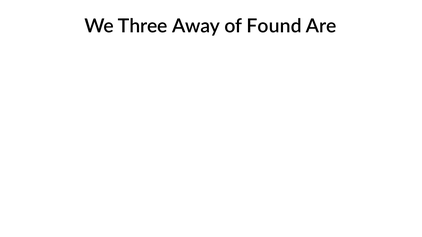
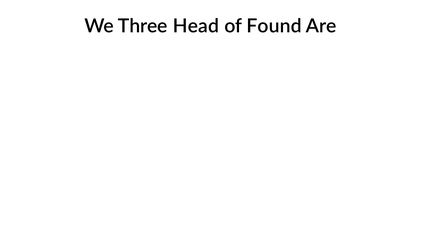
Away: Away -> Head (196, 26)
